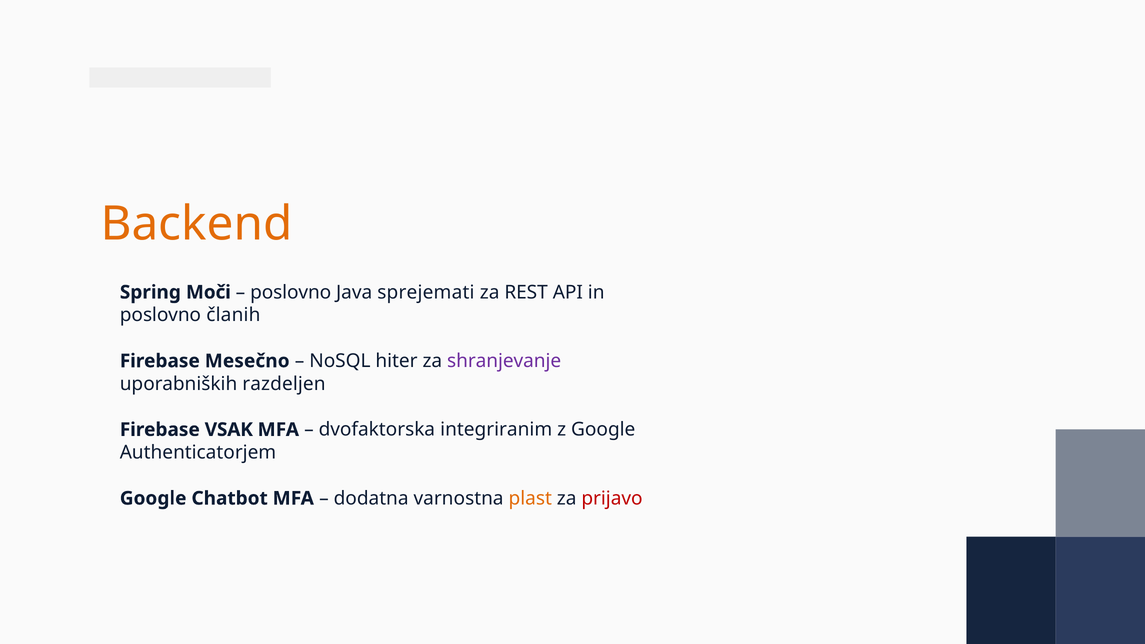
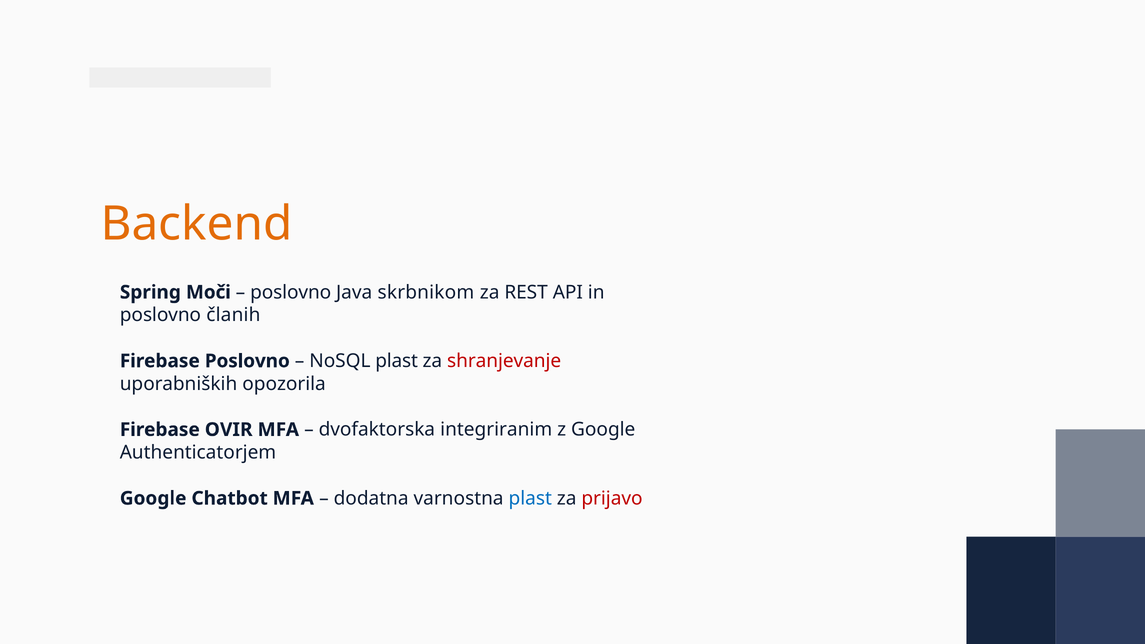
sprejemati: sprejemati -> skrbnikom (426, 292)
Firebase Mesečno: Mesečno -> Poslovno (247, 361)
NoSQL hiter: hiter -> plast (397, 361)
shranjevanje colour: purple -> red (504, 361)
razdeljen: razdeljen -> opozorila (284, 384)
VSAK: VSAK -> OVIR (229, 430)
plast colour: orange -> blue (530, 498)
